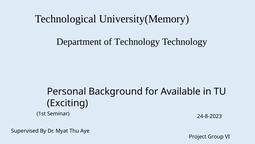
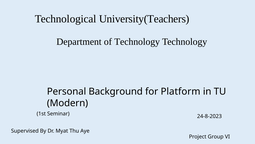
University(Memory: University(Memory -> University(Teachers (144, 19)
Available: Available -> Platform (181, 91)
Exciting: Exciting -> Modern (67, 103)
